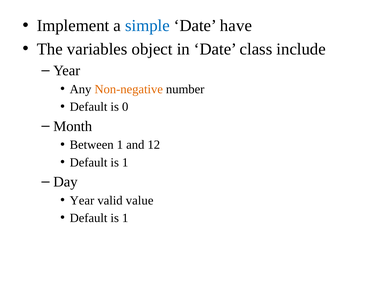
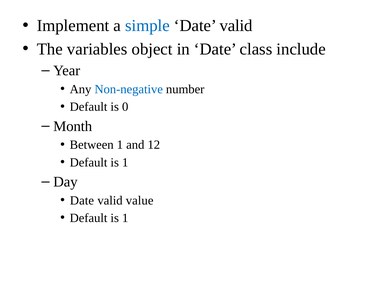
have: have -> valid (236, 26)
Non-negative colour: orange -> blue (129, 90)
Year: Year -> Date (82, 201)
